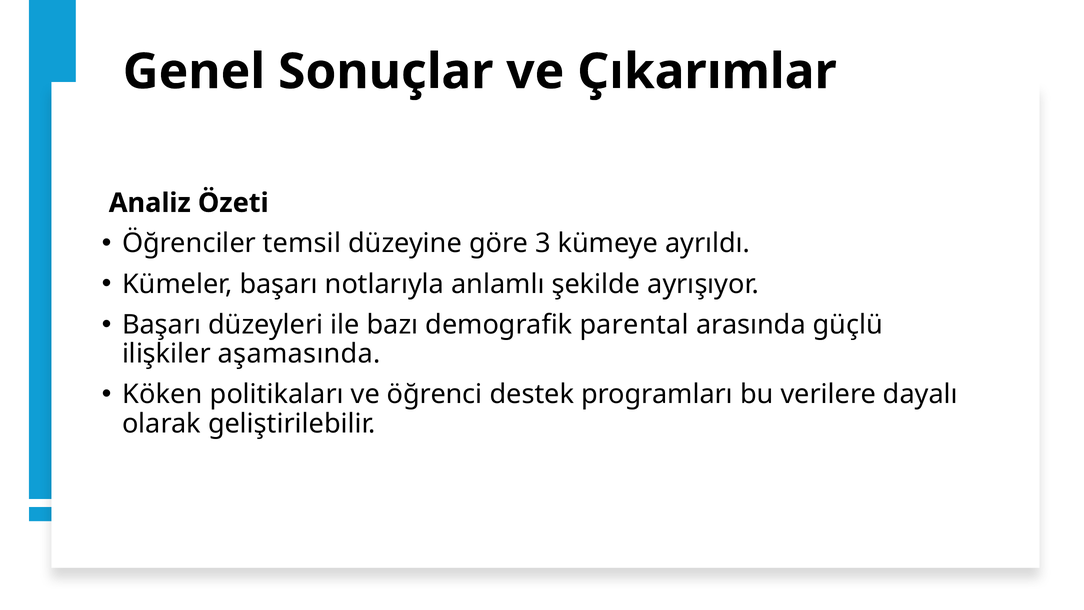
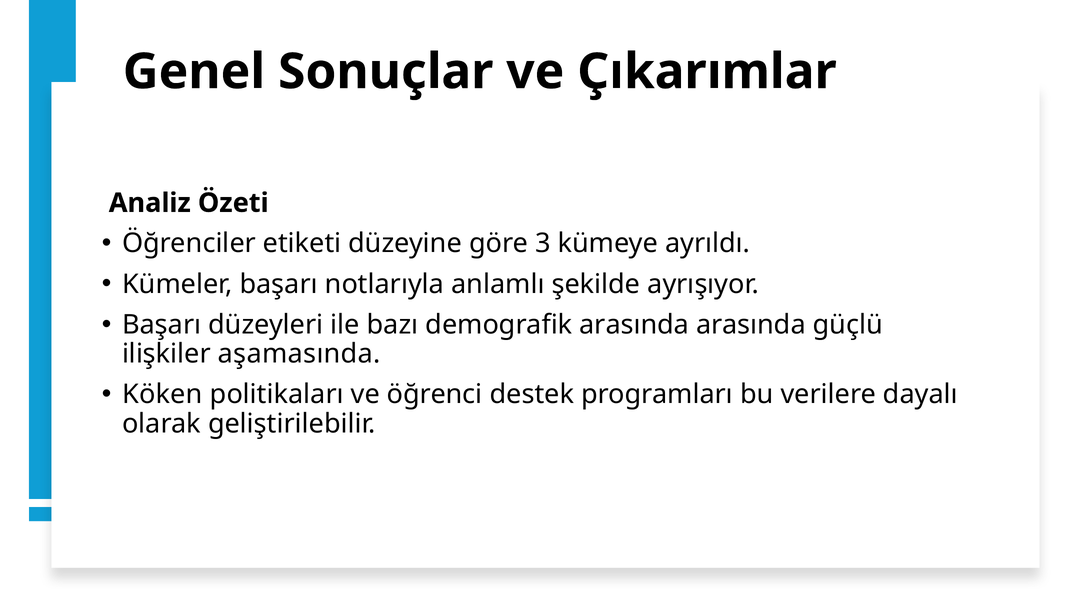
temsil: temsil -> etiketi (302, 243)
demografik parental: parental -> arasında (634, 325)
